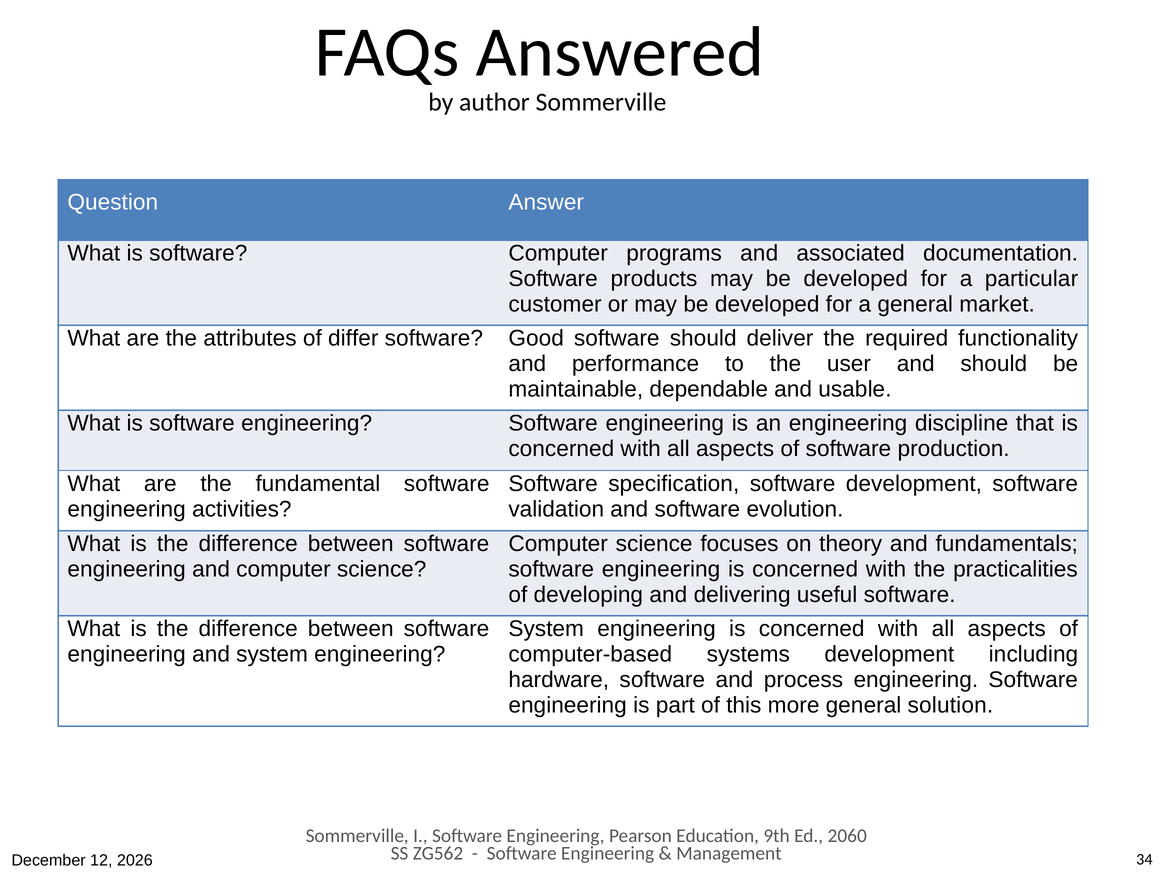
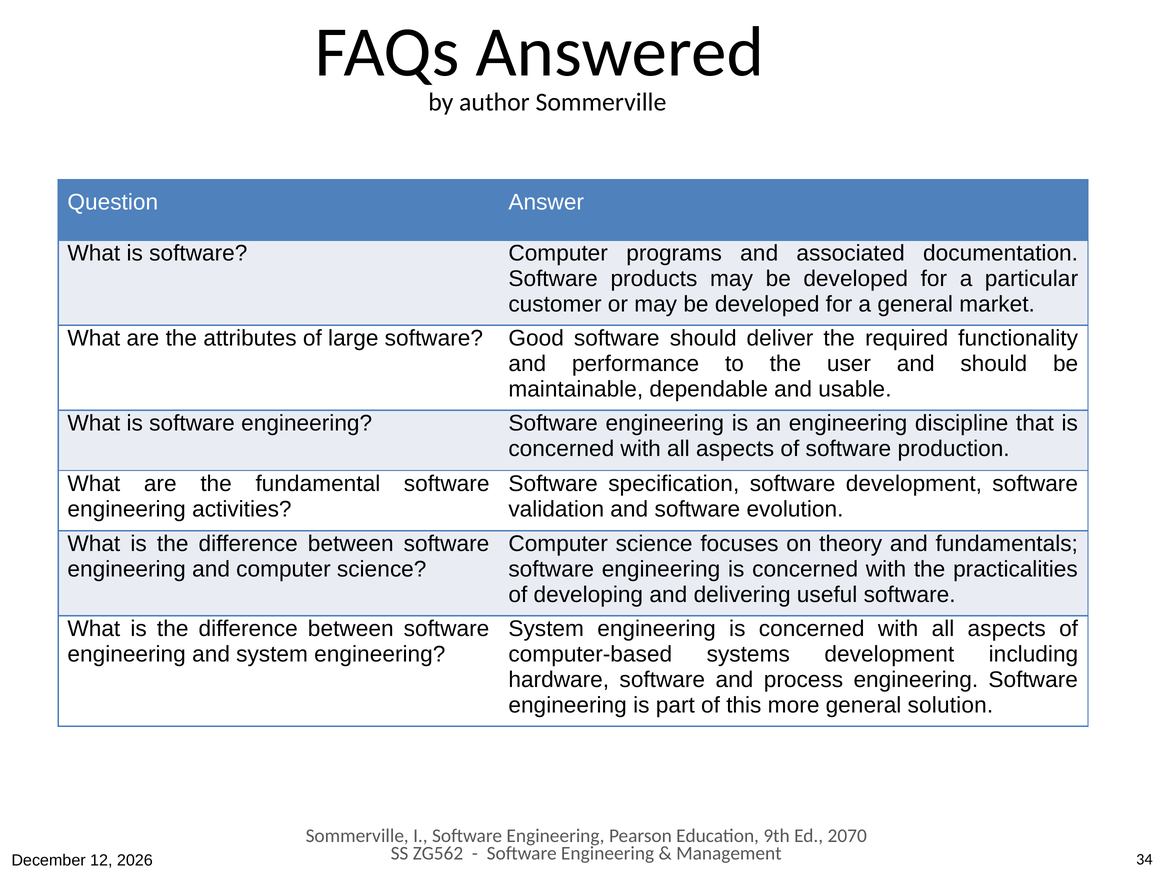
differ: differ -> large (353, 338)
2060: 2060 -> 2070 (847, 836)
